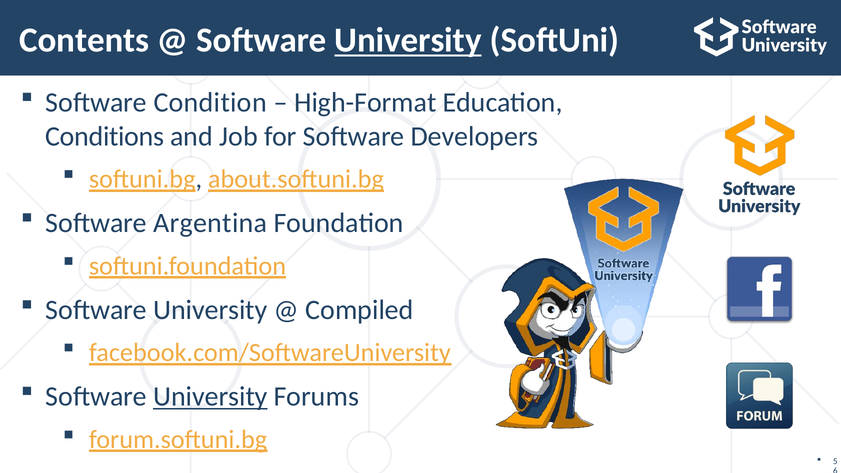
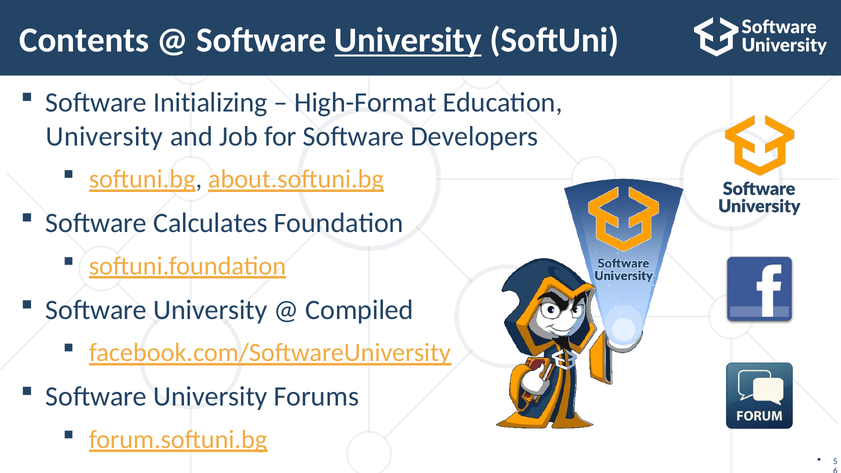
Condition: Condition -> Initializing (210, 103)
Conditions: Conditions -> University (104, 136)
Argentina: Argentina -> Calculates (210, 223)
University underline: present -> none (210, 397)
